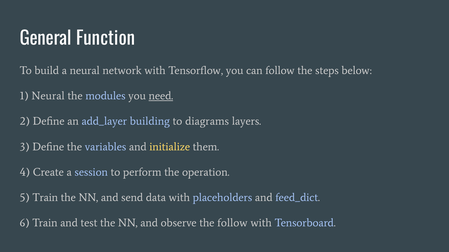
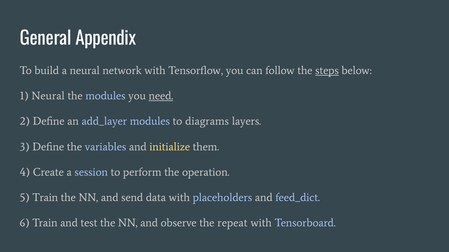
Function: Function -> Appendix (106, 39)
steps underline: none -> present (327, 71)
add_layer building: building -> modules (150, 122)
the follow: follow -> repeat (232, 223)
